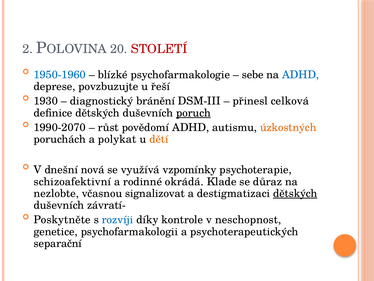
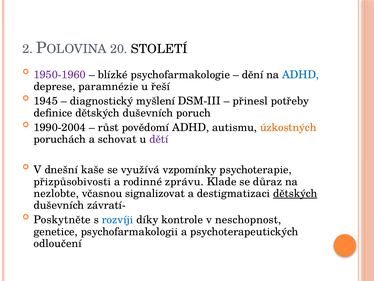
STOLETÍ colour: red -> black (159, 49)
1950-1960 colour: blue -> purple (60, 75)
sebe: sebe -> dění (253, 75)
povzbuzujte: povzbuzujte -> paramnézie (108, 86)
1930: 1930 -> 1945 (46, 101)
bránění: bránění -> myšlení (156, 101)
celková: celková -> potřeby (290, 101)
poruch underline: present -> none (193, 113)
1990-2070: 1990-2070 -> 1990-2004 (60, 127)
polykat: polykat -> schovat (117, 139)
dětí colour: orange -> purple (159, 139)
nová: nová -> kaše (93, 170)
schizoafektivní: schizoafektivní -> přizpůsobivosti (72, 181)
okrádá: okrádá -> zprávu (184, 181)
separační: separační -> odloučení (58, 243)
